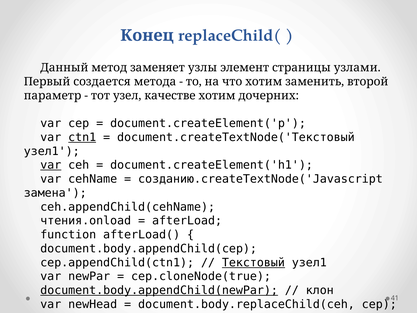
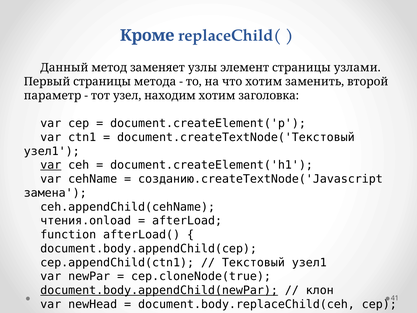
Конец: Конец -> Кроме (147, 35)
Первый создается: создается -> страницы (102, 82)
качестве: качестве -> находим (170, 95)
дочерних: дочерних -> заголовка (269, 95)
ctn1 underline: present -> none (82, 137)
Текстовый underline: present -> none (253, 262)
